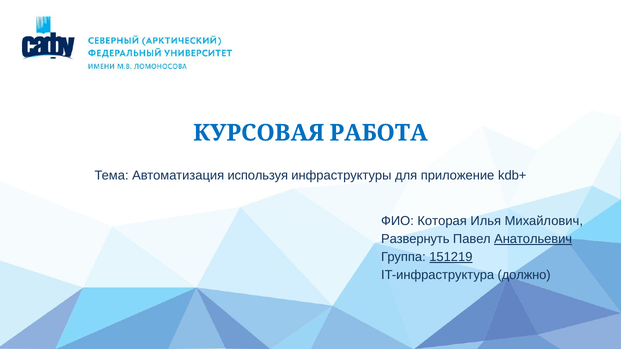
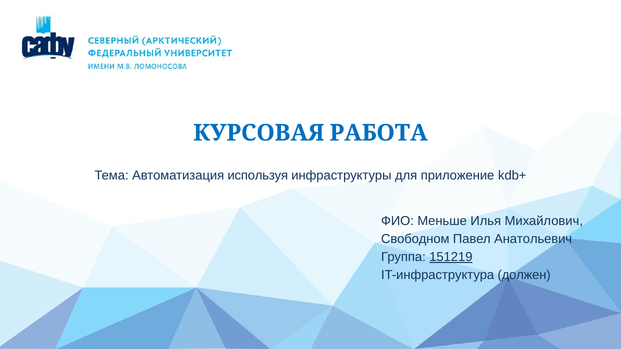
Которая: Которая -> Меньше (442, 221)
Развернуть: Развернуть -> Свободном (415, 239)
Анатольевич underline: present -> none (533, 239)
должно: должно -> должен (524, 275)
